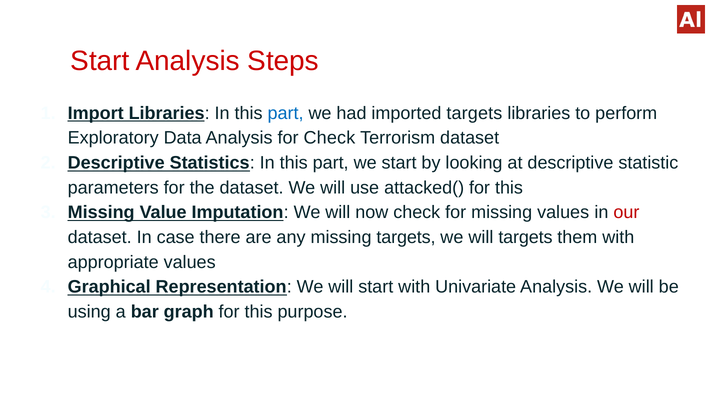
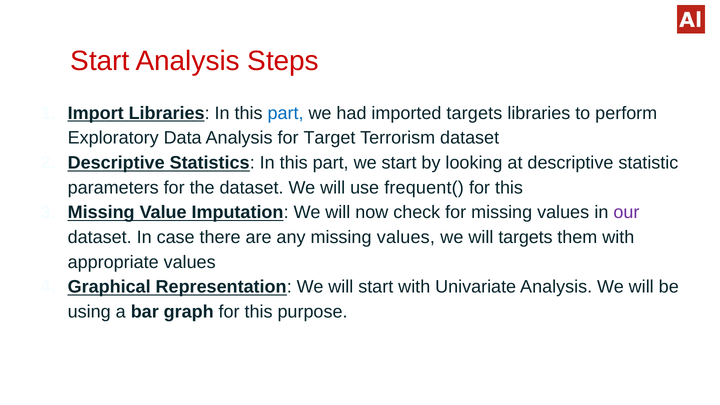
for Check: Check -> Target (329, 138)
attacked(: attacked( -> frequent( (424, 188)
our colour: red -> purple (626, 213)
any missing targets: targets -> values (406, 237)
